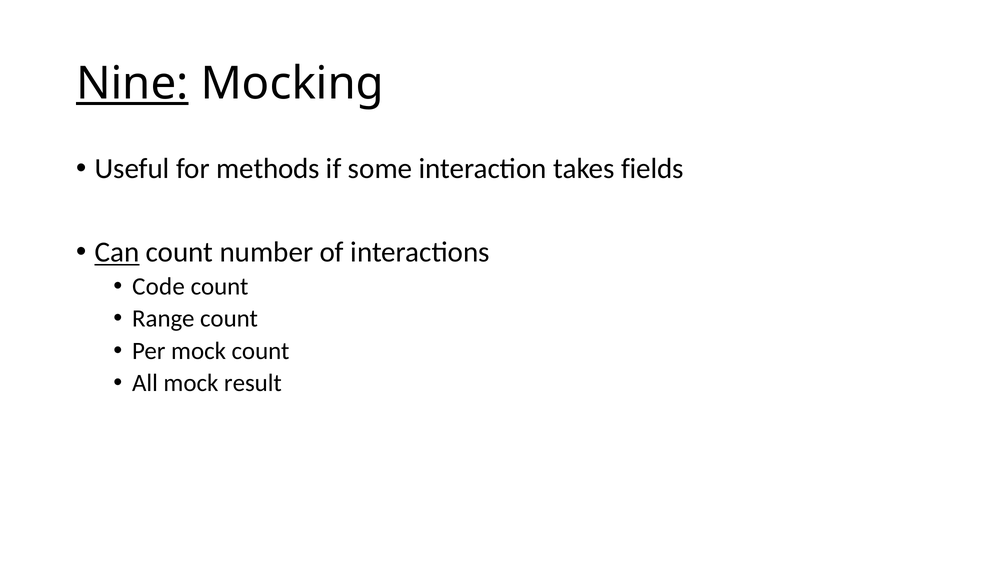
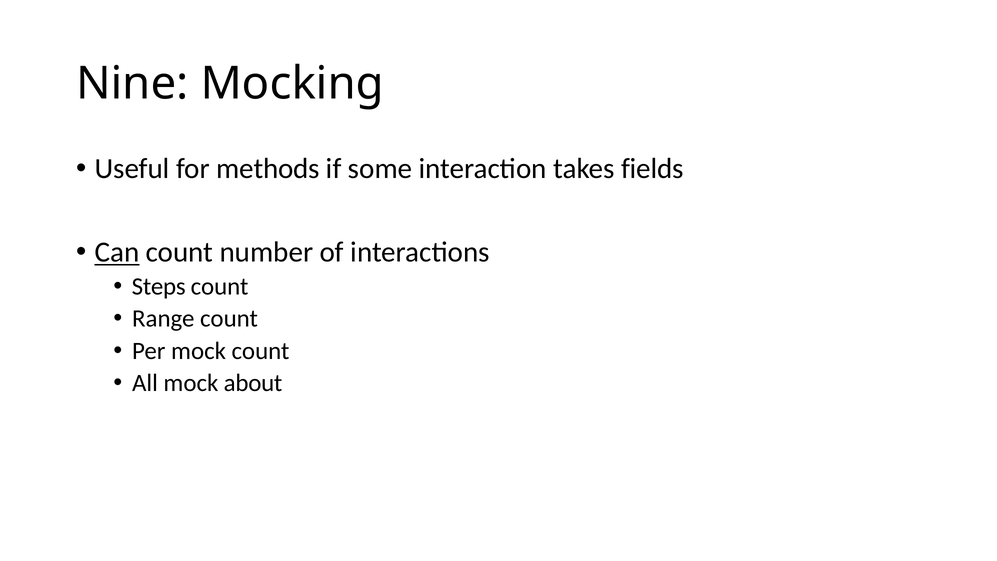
Nine underline: present -> none (132, 84)
Code: Code -> Steps (159, 287)
result: result -> about (253, 383)
